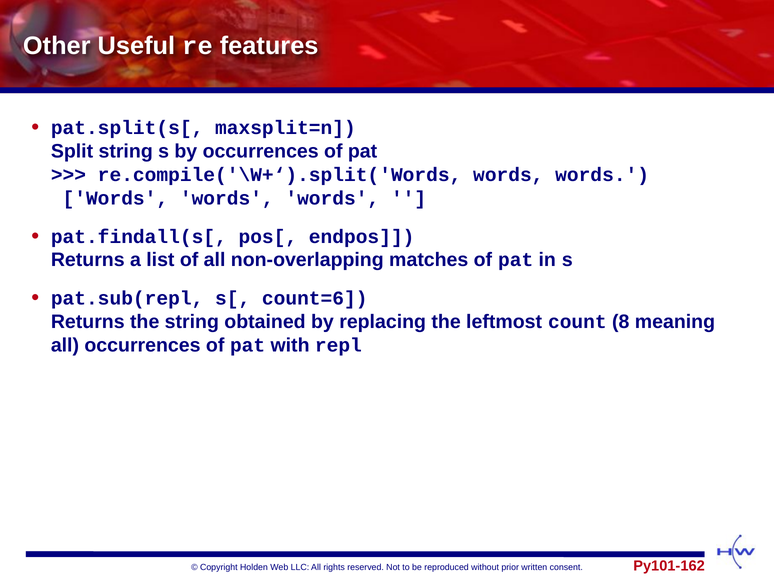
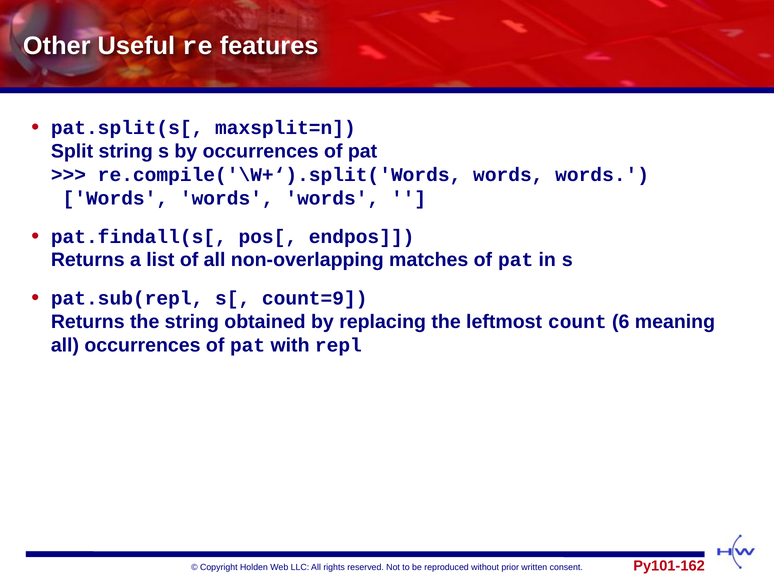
count=6: count=6 -> count=9 (315, 299)
8: 8 -> 6 (621, 322)
